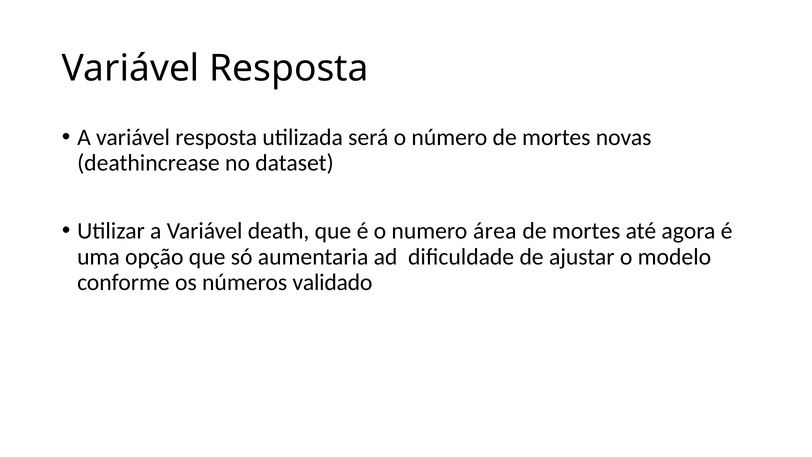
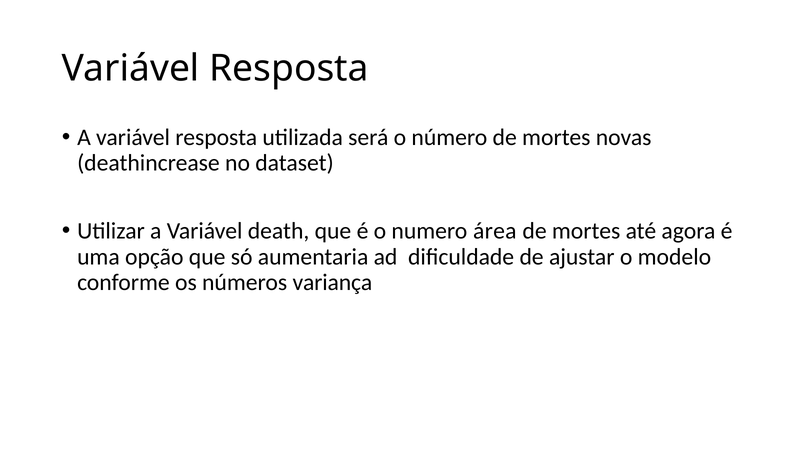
validado: validado -> variança (332, 282)
